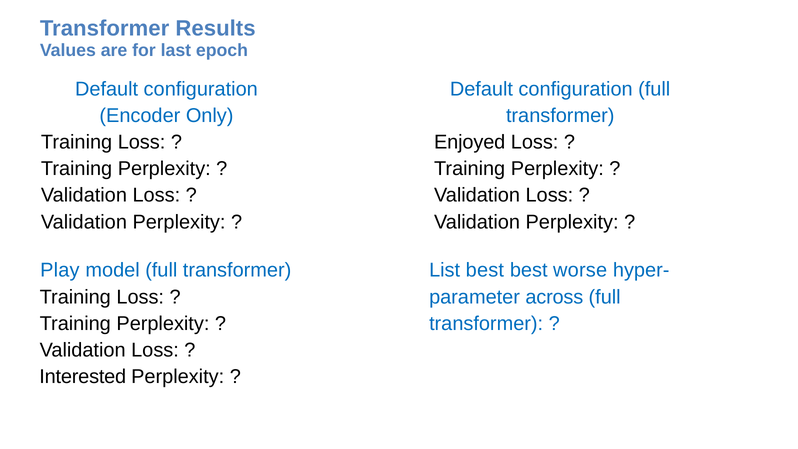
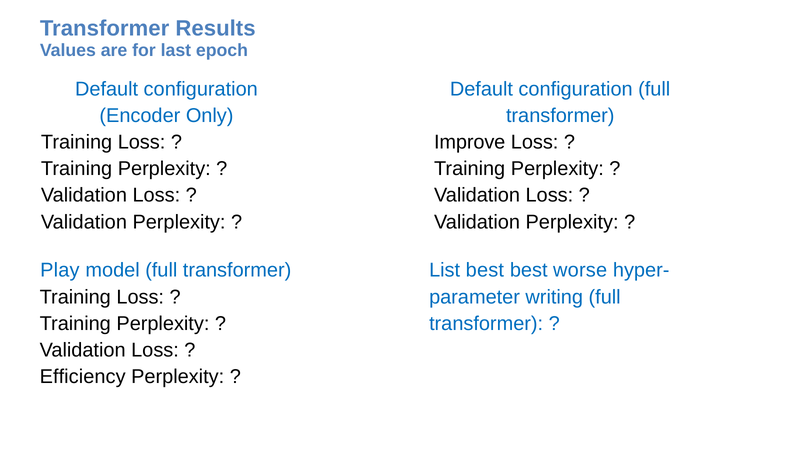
Enjoyed: Enjoyed -> Improve (470, 142)
across: across -> writing (554, 297)
Interested: Interested -> Efficiency (83, 377)
